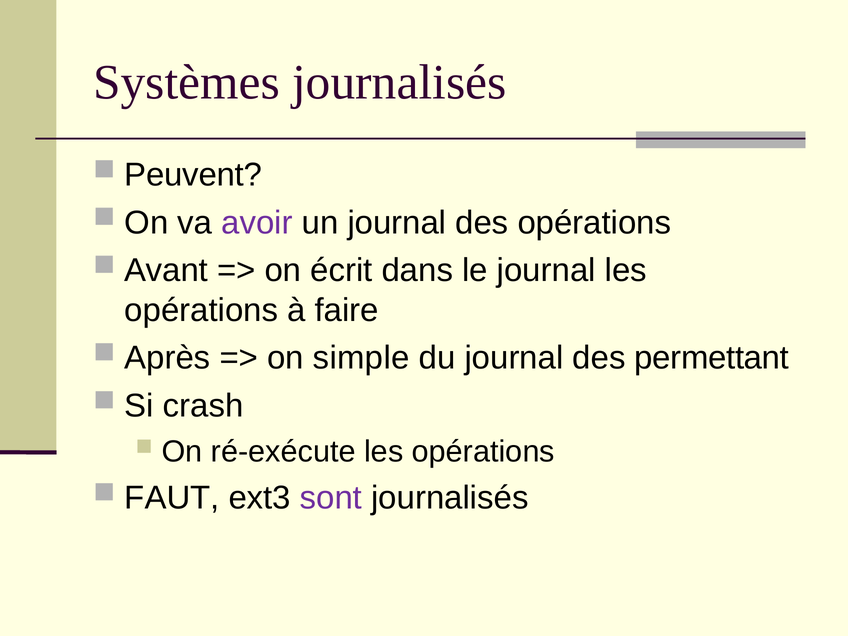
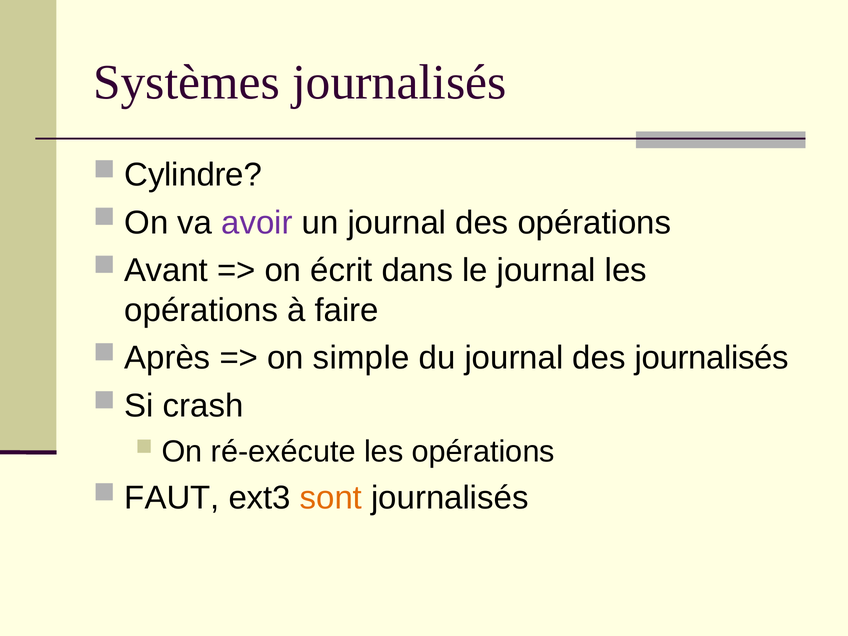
Peuvent: Peuvent -> Cylindre (193, 175)
des permettant: permettant -> journalisés (712, 358)
sont colour: purple -> orange (331, 498)
